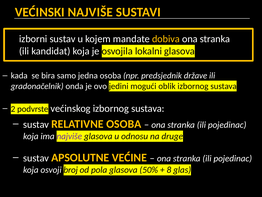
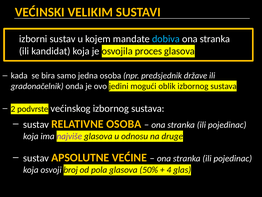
VEĆINSKI NAJVIŠE: NAJVIŠE -> VELIKIM (90, 12)
dobiva colour: yellow -> light blue (166, 39)
lokalni: lokalni -> proces (149, 51)
8: 8 -> 4 (169, 170)
